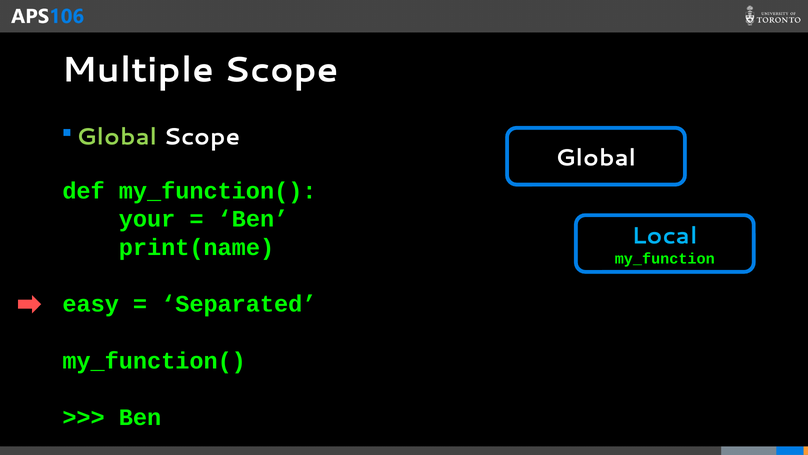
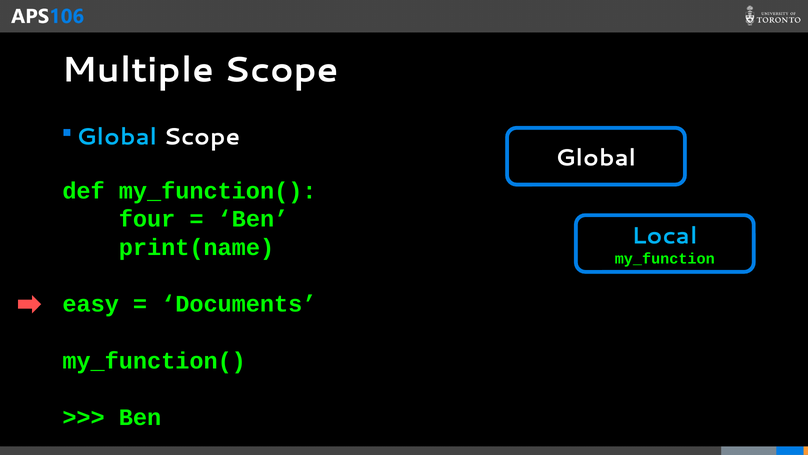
Global colour: light green -> light blue (117, 137)
your: your -> four (147, 219)
Separated: Separated -> Documents (239, 304)
